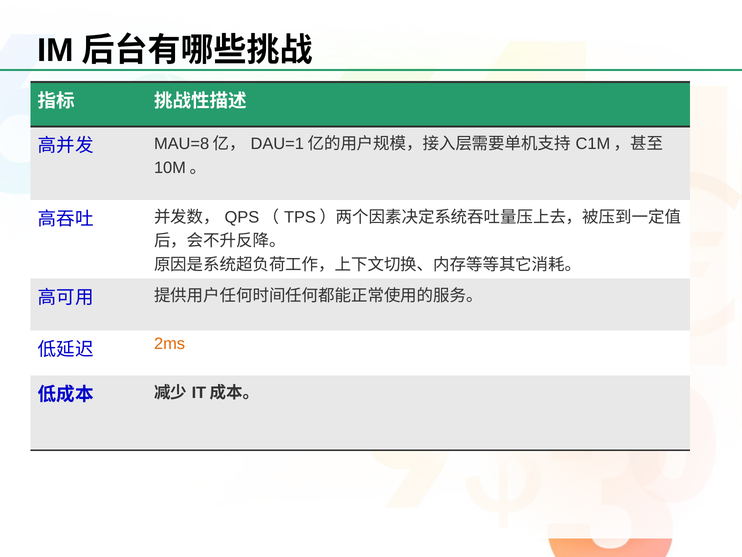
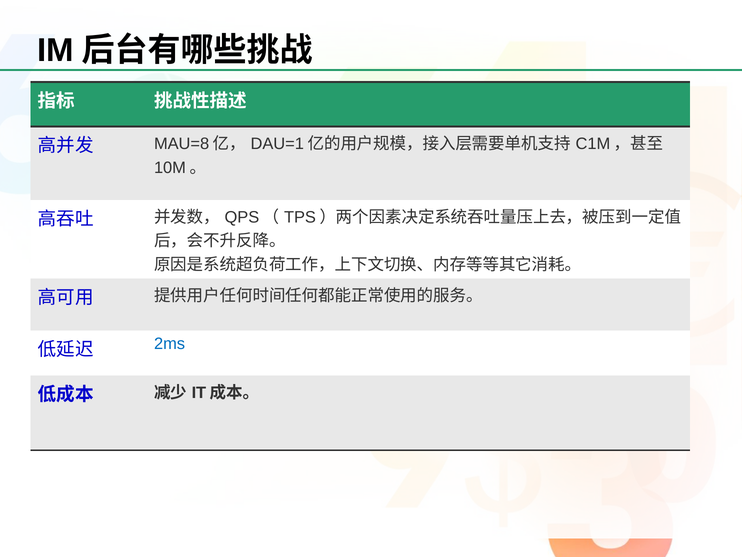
2ms colour: orange -> blue (170, 343)
